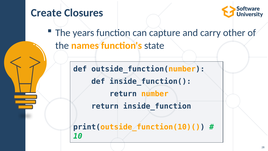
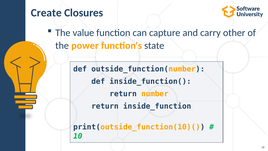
years: years -> value (83, 33)
names: names -> power (85, 45)
